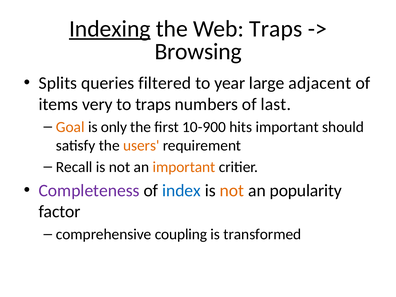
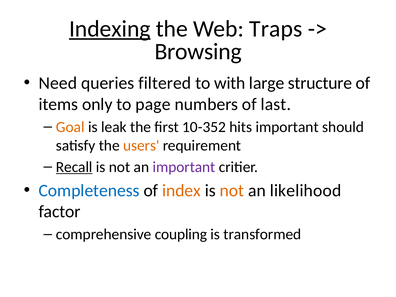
Splits: Splits -> Need (58, 83)
year: year -> with (230, 83)
adjacent: adjacent -> structure (320, 83)
very: very -> only (97, 104)
to traps: traps -> page (153, 104)
only: only -> leak (114, 127)
10-900: 10-900 -> 10-352 (204, 127)
Recall underline: none -> present (74, 167)
important colour: orange -> purple (184, 167)
Completeness colour: purple -> blue (89, 190)
index colour: blue -> orange (181, 190)
popularity: popularity -> likelihood (306, 190)
